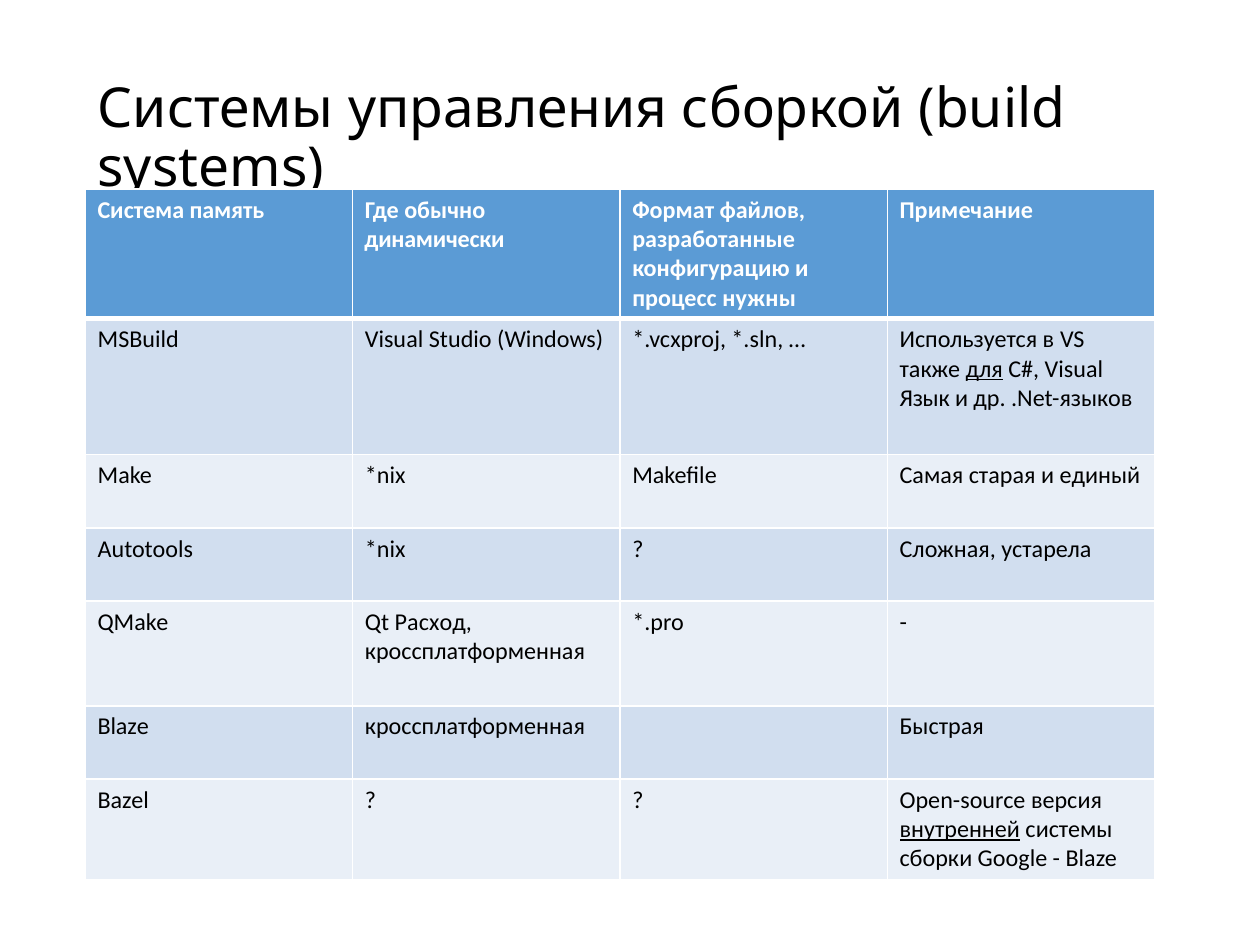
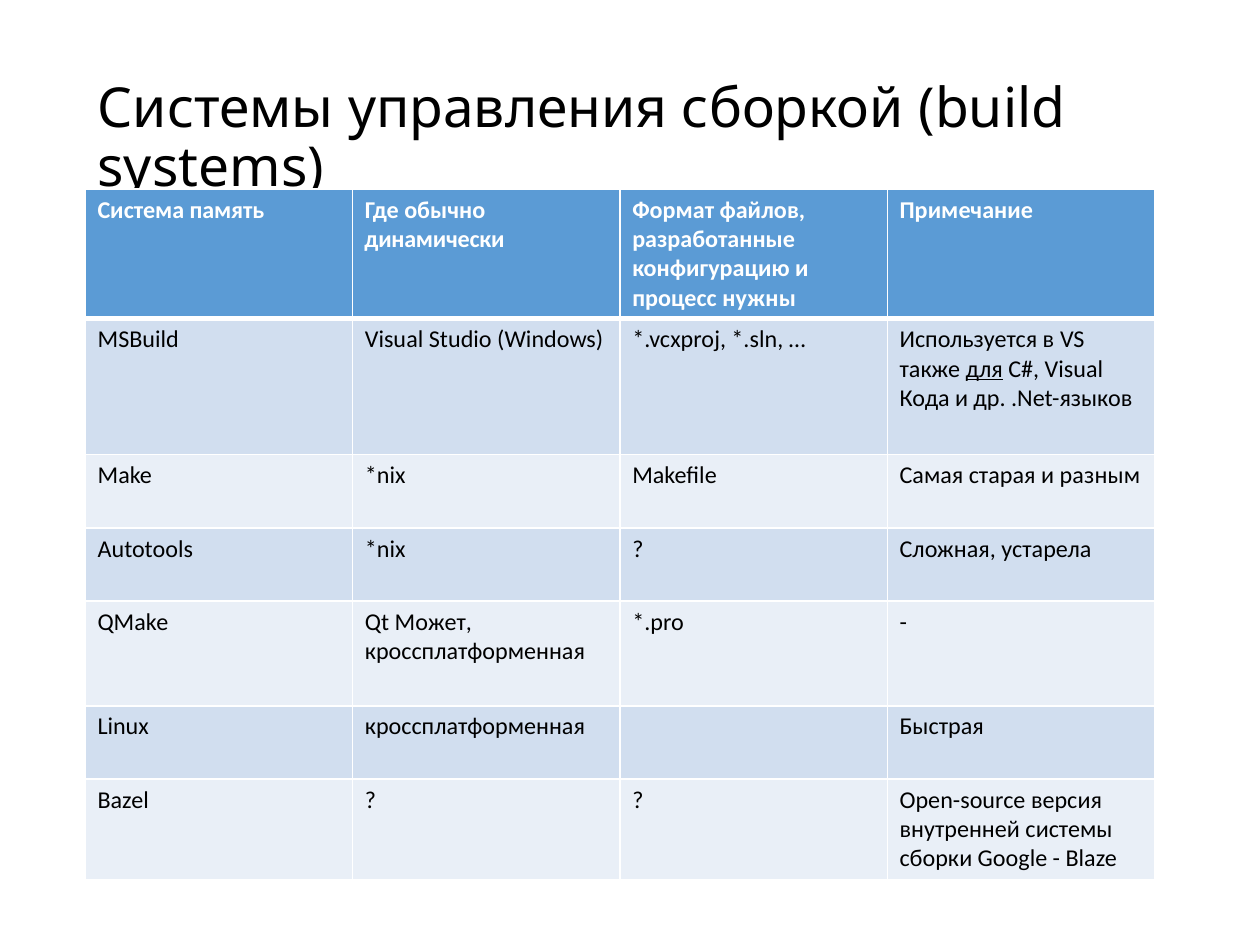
Язык: Язык -> Кода (925, 399)
единый: единый -> разным (1100, 476)
Расход: Расход -> Может (433, 622)
Blaze: Blaze -> Linux (123, 727)
внутренней underline: present -> none (960, 830)
